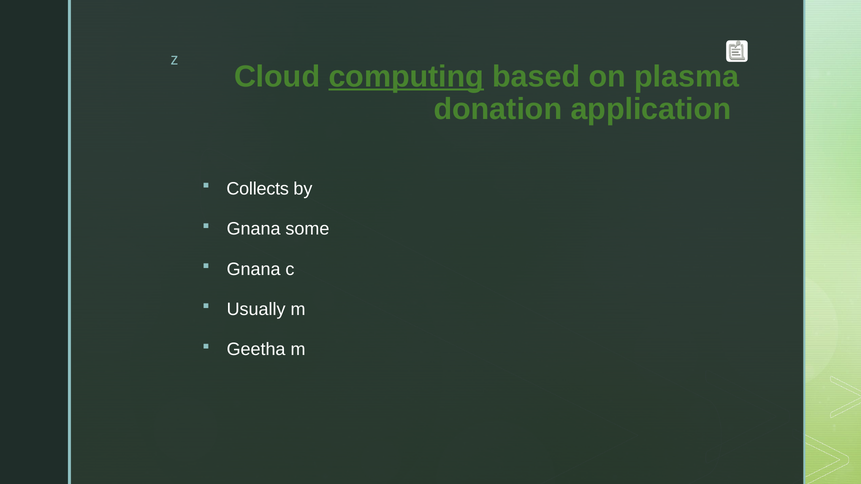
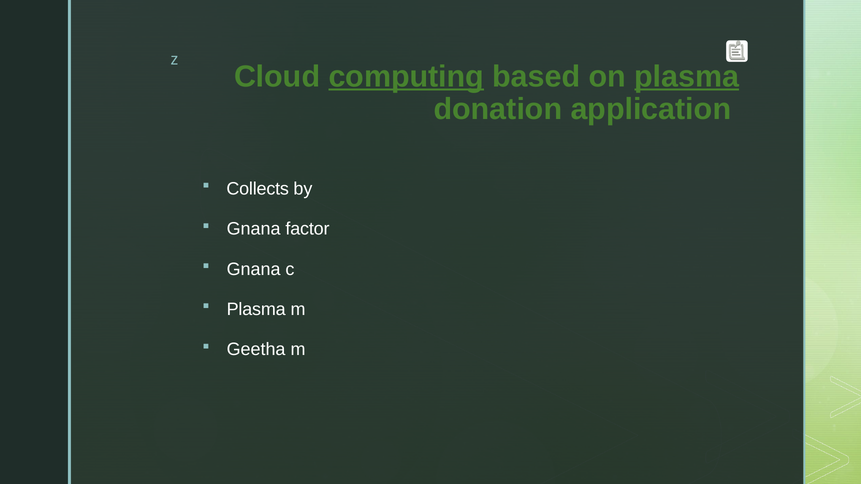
plasma underline: none -> present (687, 77)
some: some -> factor (308, 229)
Usually: Usually -> Plasma (256, 310)
